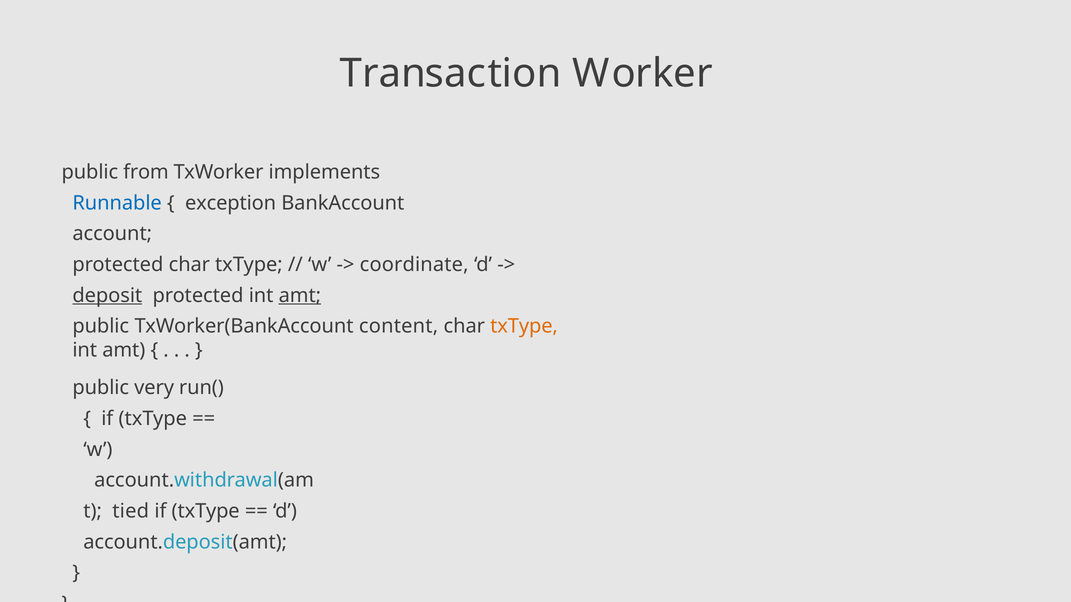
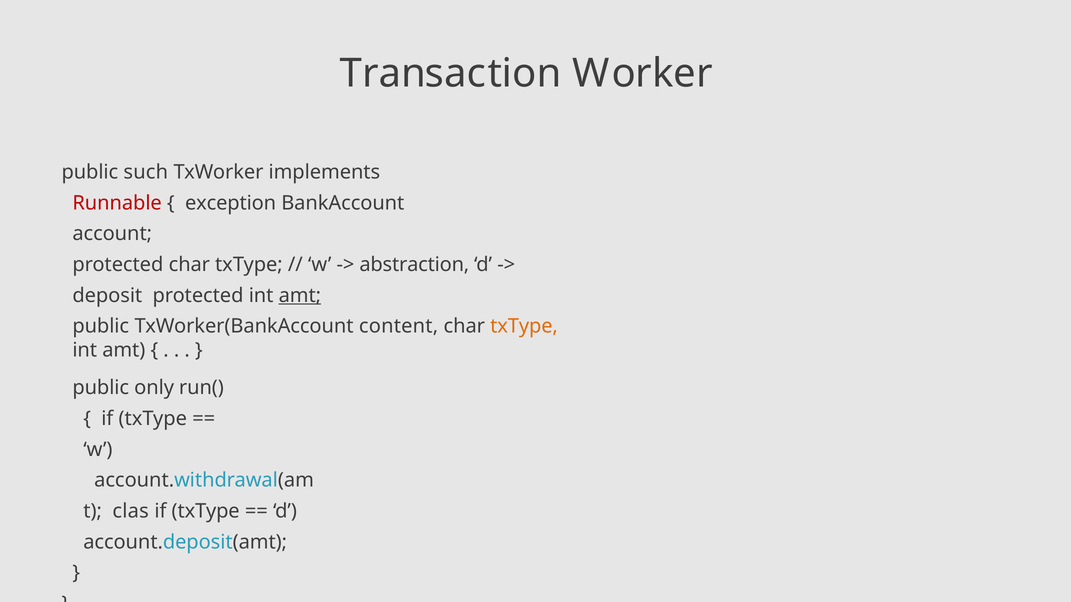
from: from -> such (146, 172)
Runnable colour: blue -> red (117, 203)
coordinate: coordinate -> abstraction (414, 265)
deposit underline: present -> none (107, 296)
very: very -> only (154, 388)
tied: tied -> clas (131, 511)
